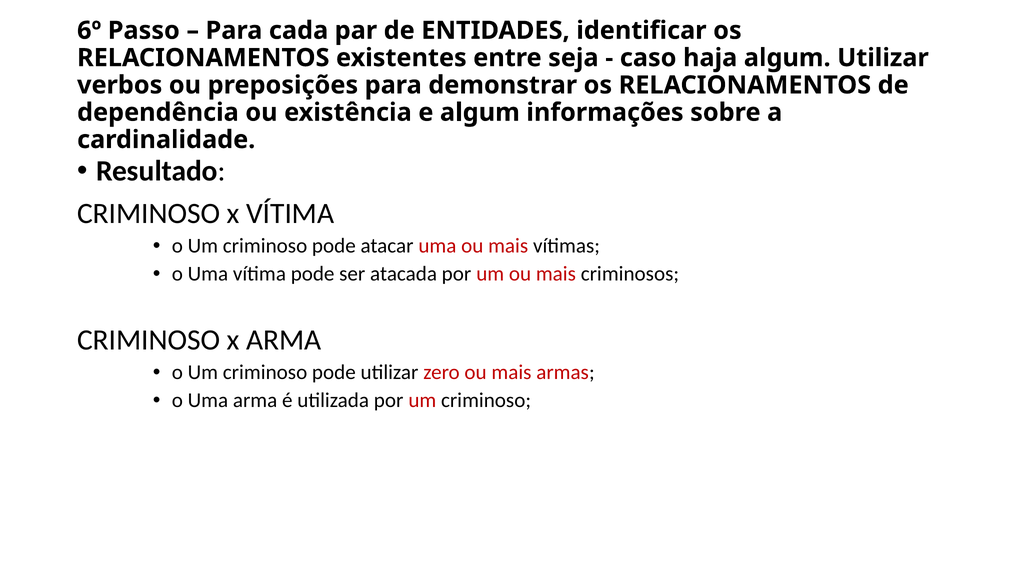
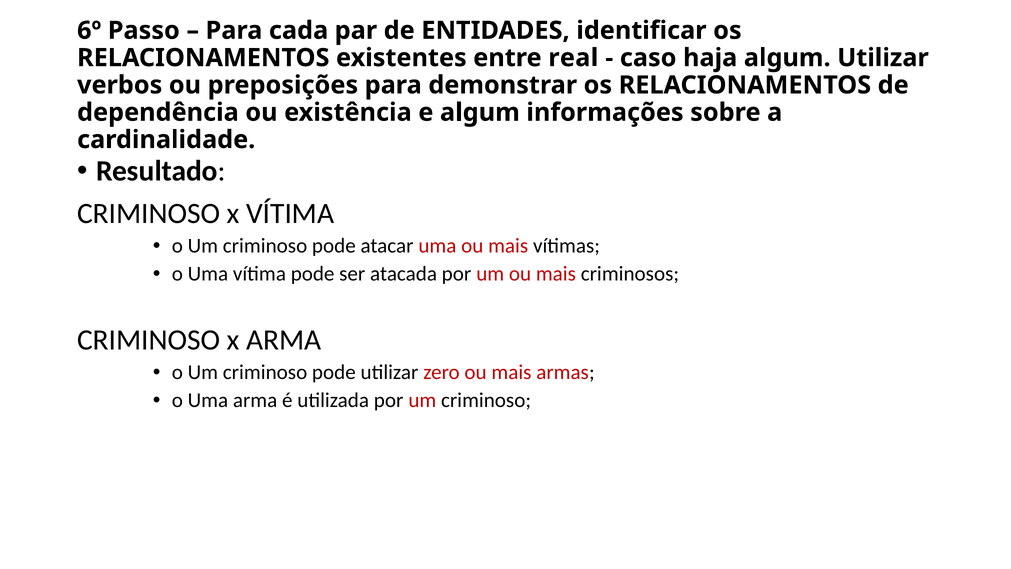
seja: seja -> real (573, 58)
